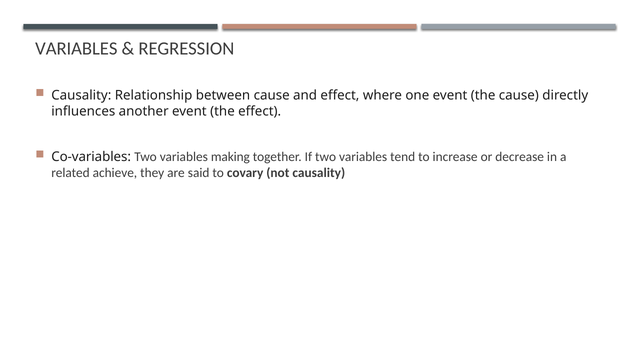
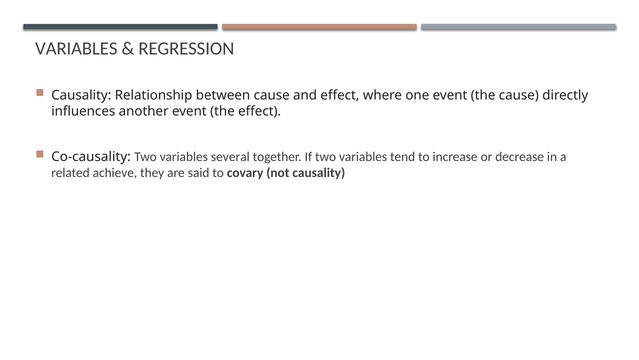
Co-variables: Co-variables -> Co-causality (91, 156)
making: making -> several (230, 156)
